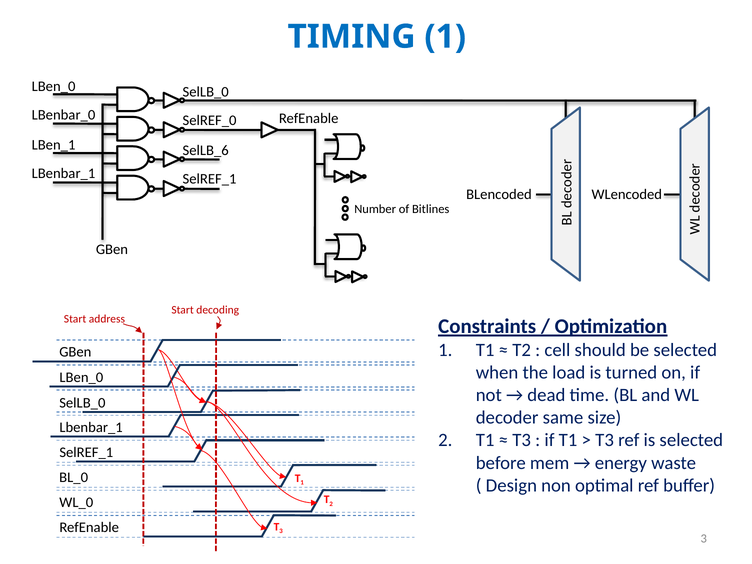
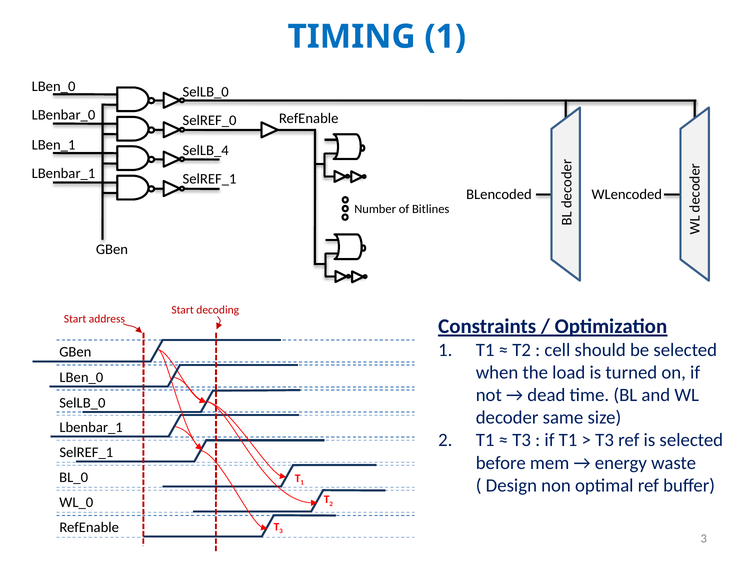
SelLB_6: SelLB_6 -> SelLB_4 (206, 150)
